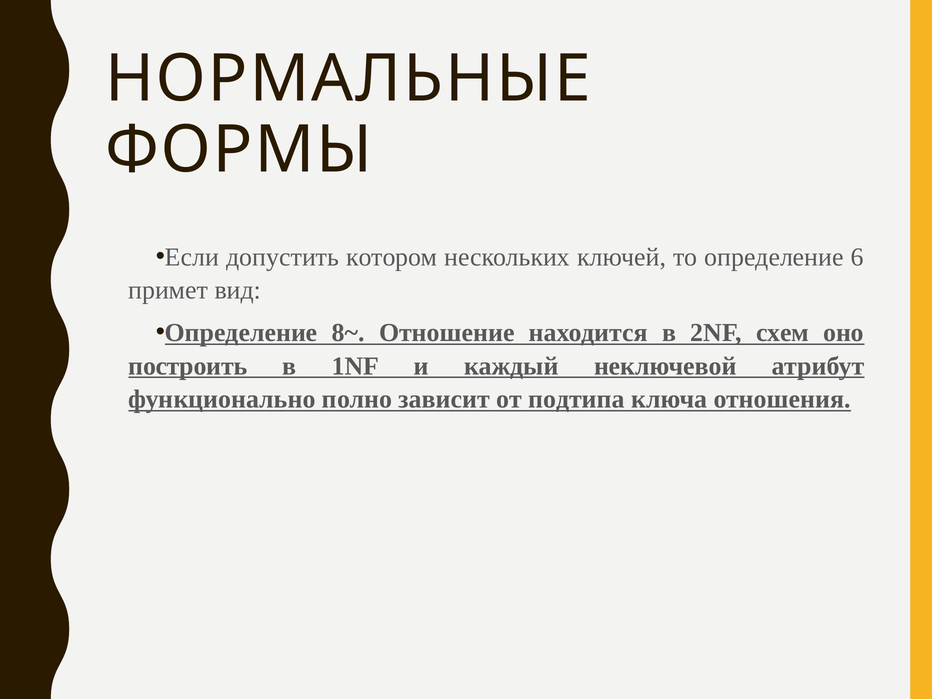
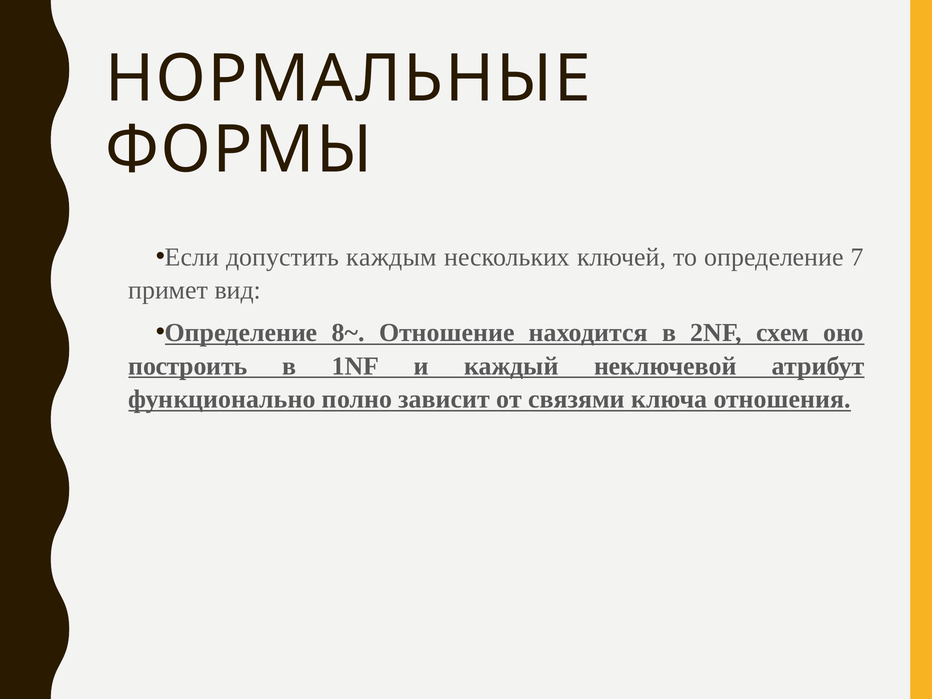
котором: котором -> каждым (392, 257)
6: 6 -> 7 (857, 257)
подтипа: подтипа -> связями (577, 399)
